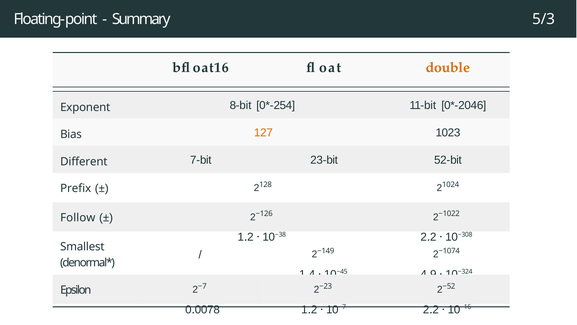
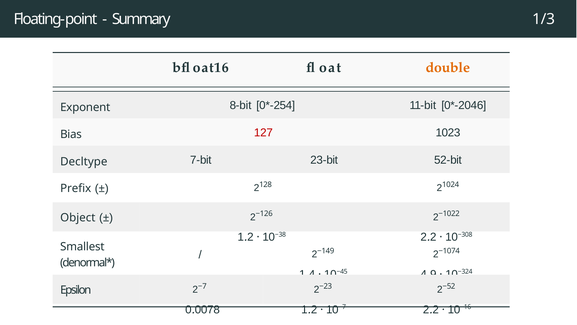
5/3: 5/3 -> 1/3 (544, 19)
127 colour: orange -> red (263, 133)
Different: Different -> Decltype (84, 162)
Follow: Follow -> Object (78, 217)
